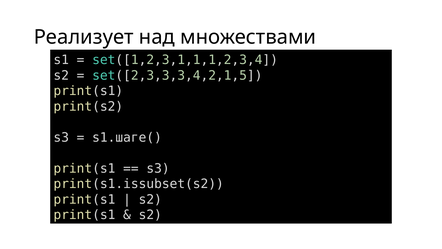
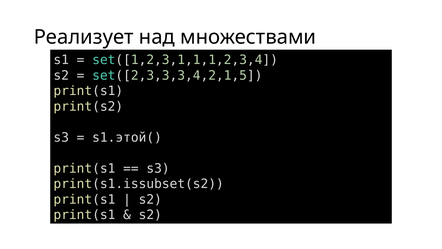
s1.шаге(: s1.шаге( -> s1.этой( (127, 137)
